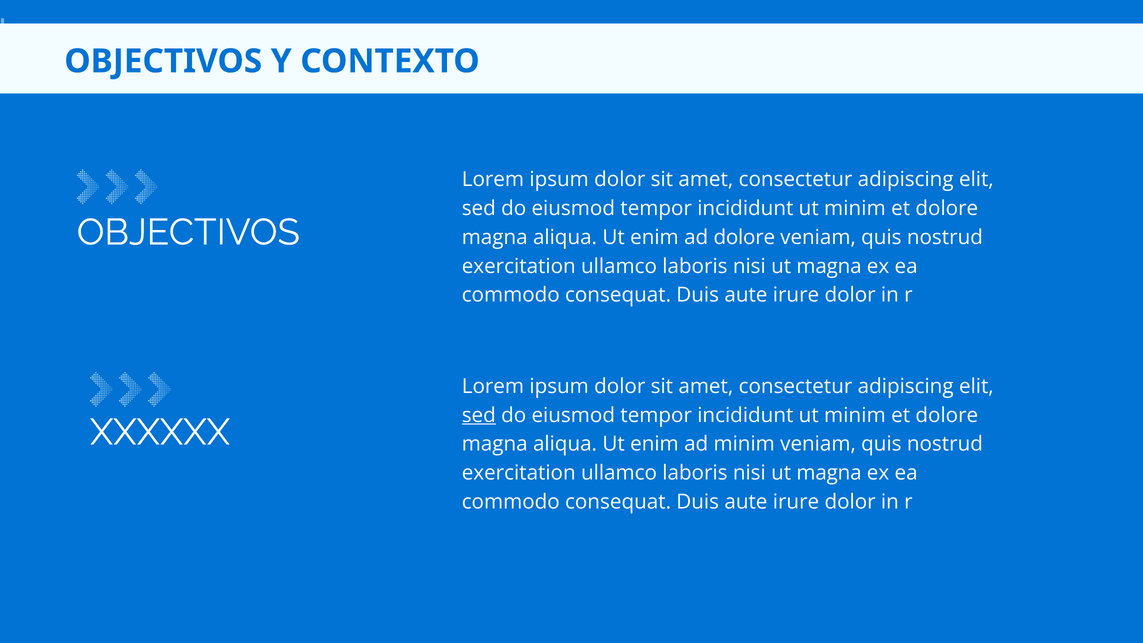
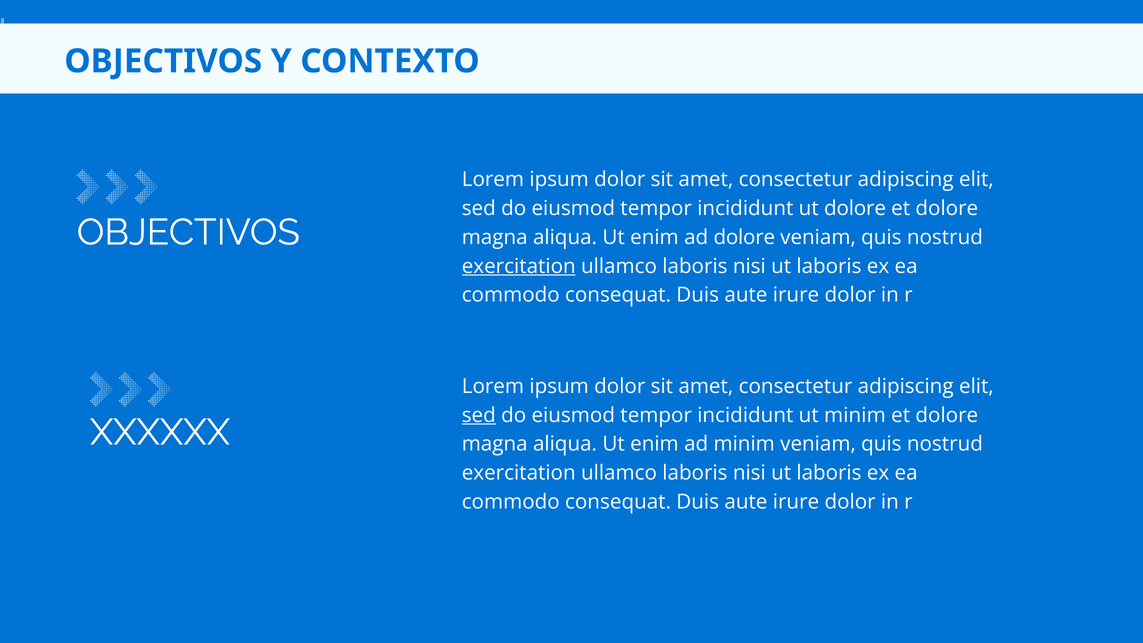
minim: minim -> dolore (855, 208)
exercitation underline: none -> present (519, 266)
magna: magna -> laboris (829, 266)
magna: magna -> laboris (829, 473)
